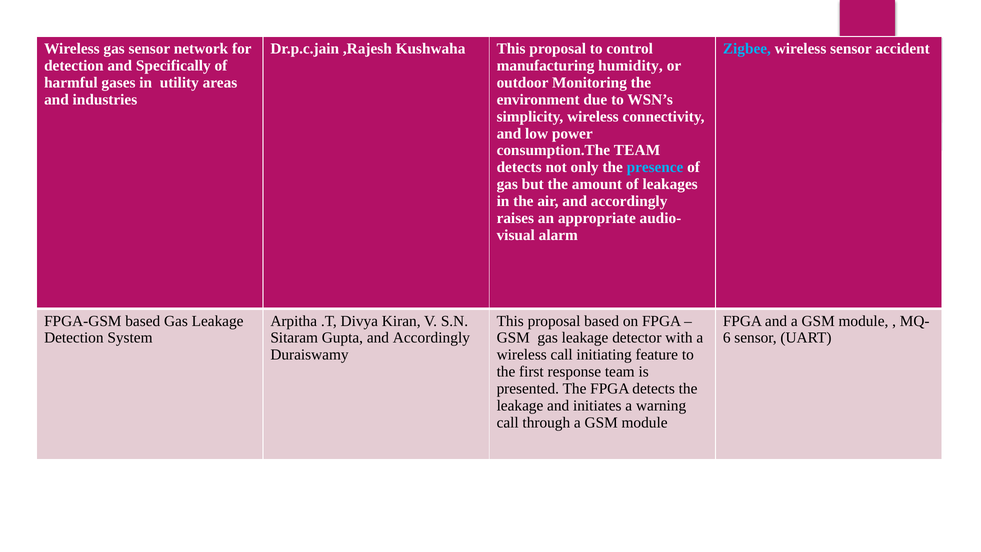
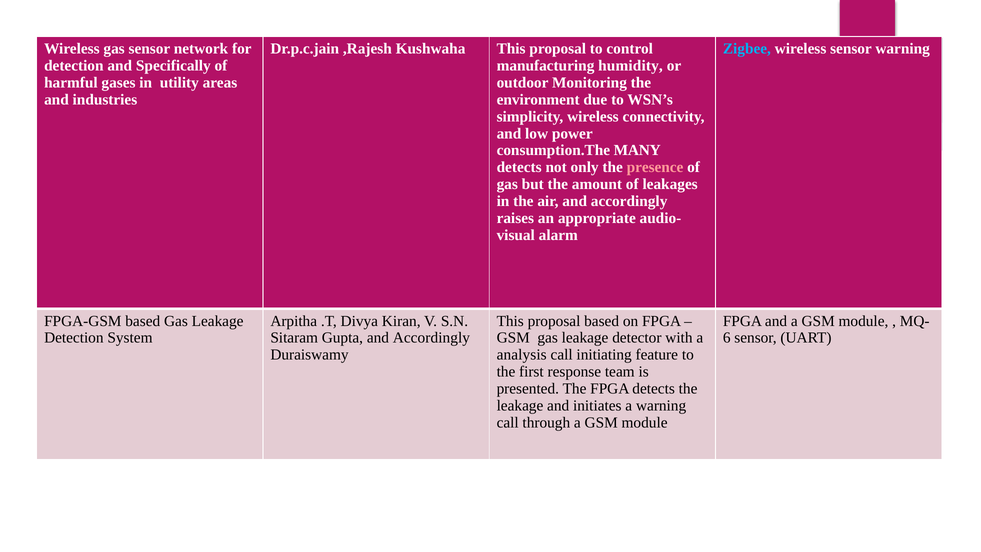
sensor accident: accident -> warning (903, 49)
consumption.The TEAM: TEAM -> MANY (637, 150)
presence colour: light blue -> pink (655, 167)
wireless: wireless -> analysis (522, 355)
